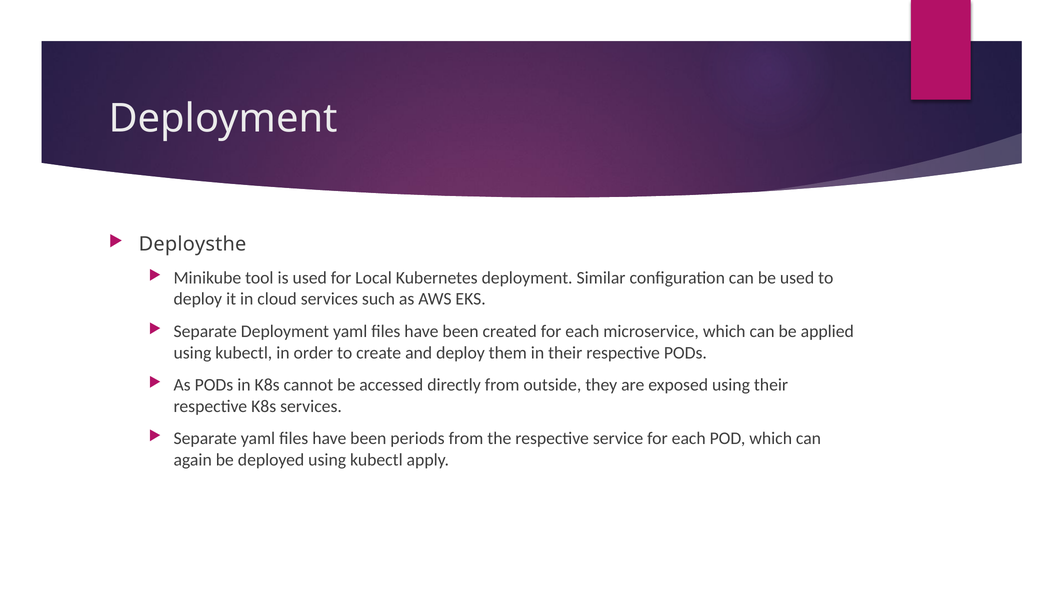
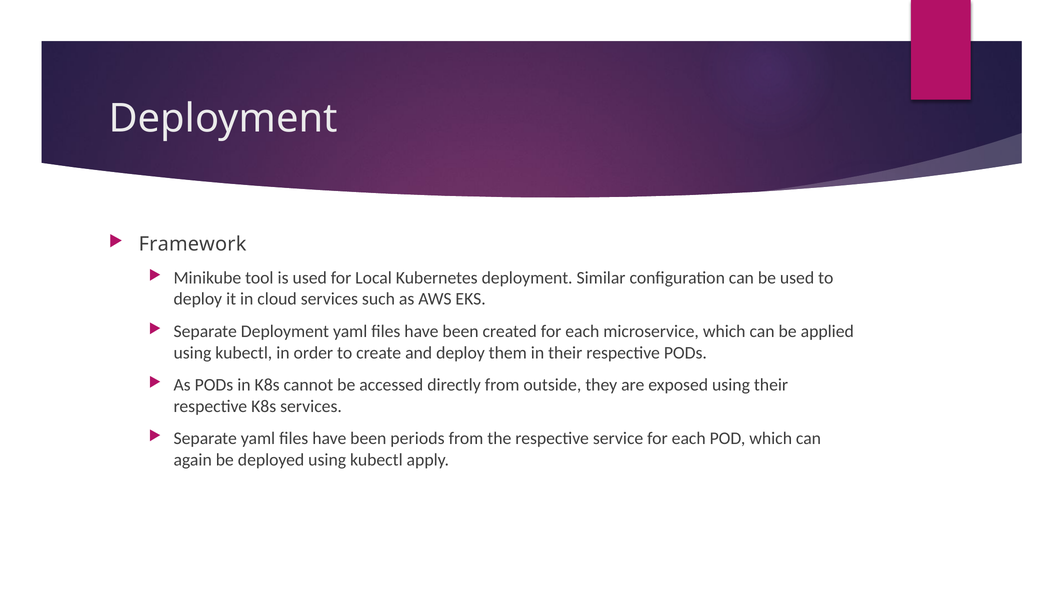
Deploysthe: Deploysthe -> Framework (193, 245)
